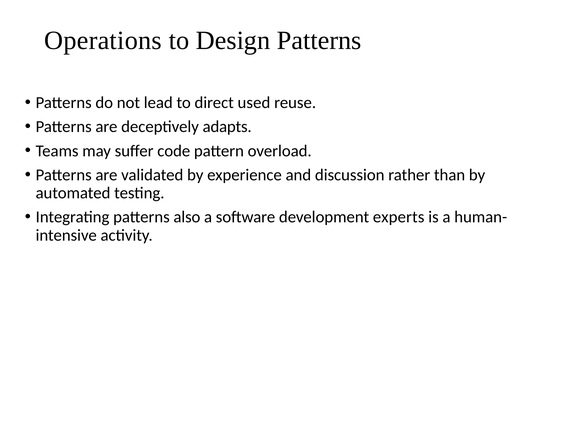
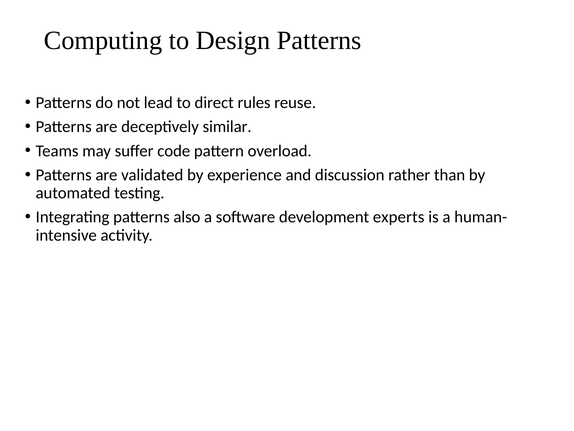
Operations: Operations -> Computing (103, 40)
used: used -> rules (254, 102)
adapts: adapts -> similar (227, 127)
